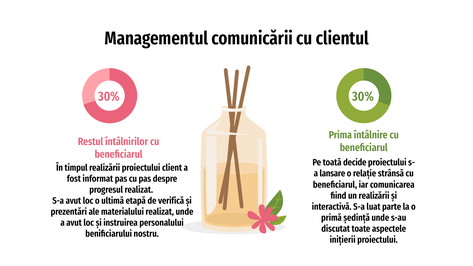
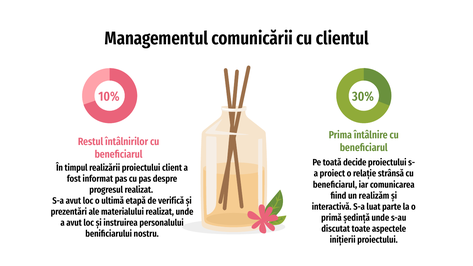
30%: 30% -> 10% (109, 97)
lansare: lansare -> proiect (332, 174)
un realizării: realizării -> realizăm (374, 196)
